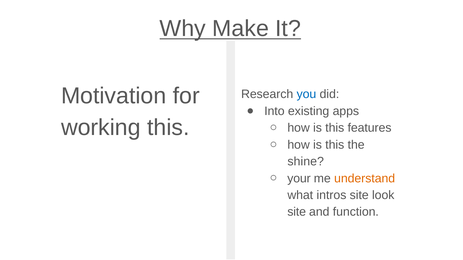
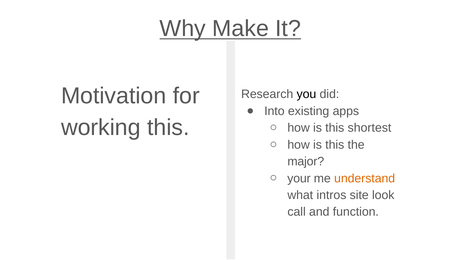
you colour: blue -> black (306, 94)
features: features -> shortest (370, 128)
shine: shine -> major (306, 162)
site: site -> call (297, 212)
